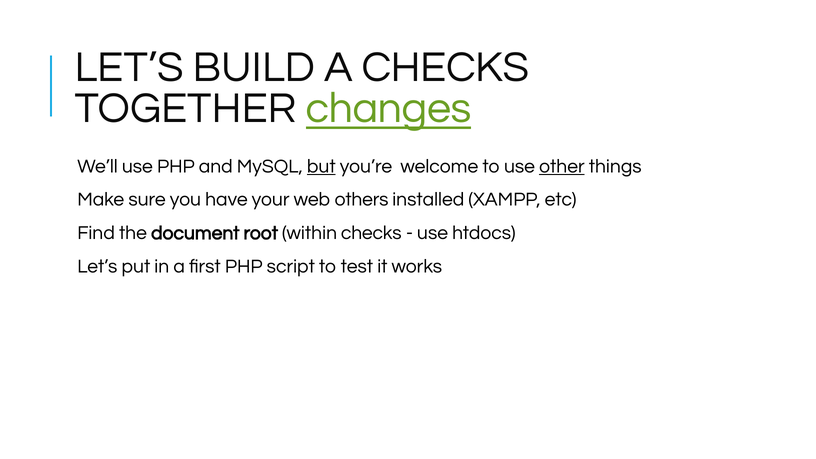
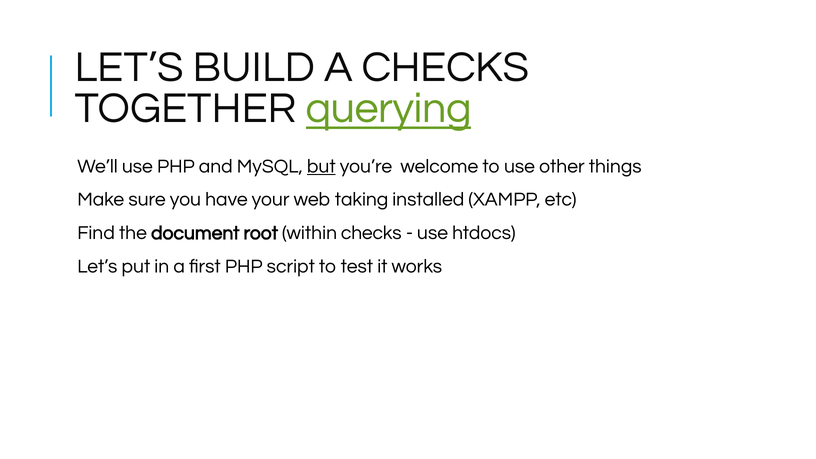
changes: changes -> querying (389, 108)
other underline: present -> none (562, 166)
others: others -> taking (362, 200)
